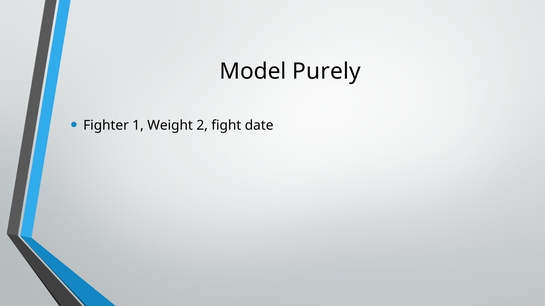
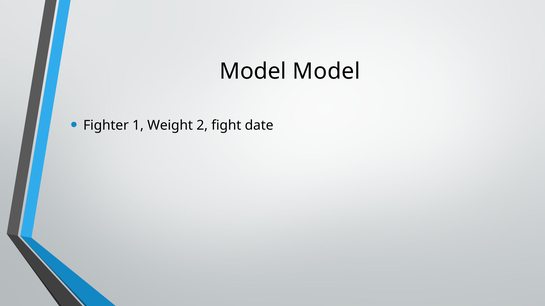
Model Purely: Purely -> Model (327, 71)
